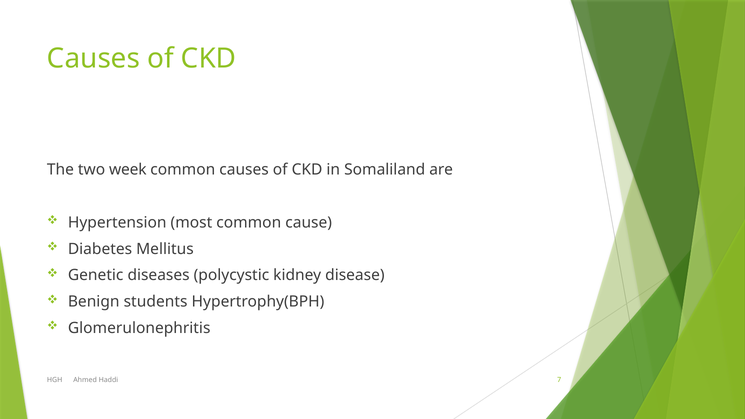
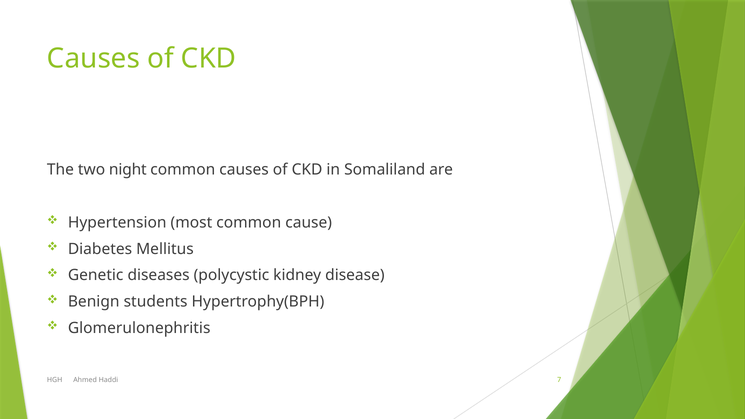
week: week -> night (128, 170)
